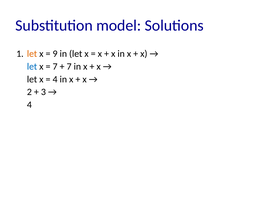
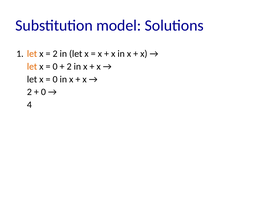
9: 9 -> 2 (55, 54)
let colour: blue -> orange (32, 66)
7: 7 -> 0 (55, 66)
7: 7 -> 2 (69, 66)
4: 4 -> 0 (55, 79)
3: 3 -> 0 (43, 92)
